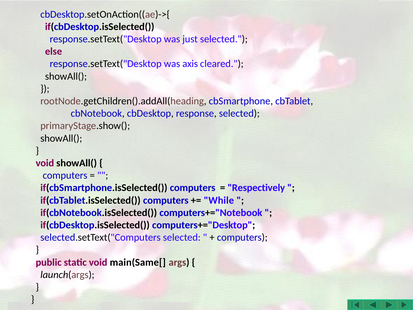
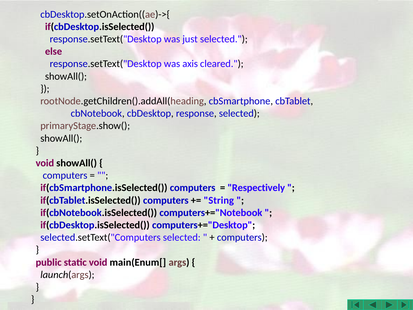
While: While -> String (219, 200)
main(Same[: main(Same[ -> main(Enum[ (138, 262)
